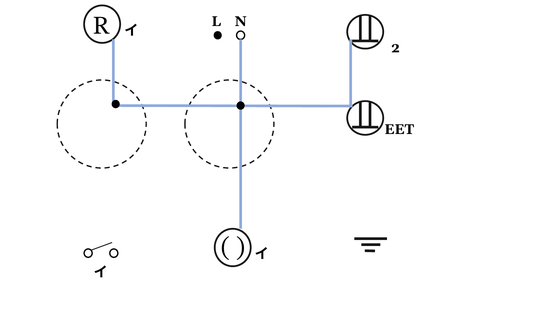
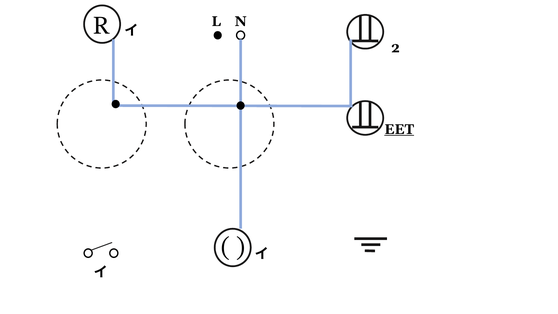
EET underline: none -> present (399, 129)
